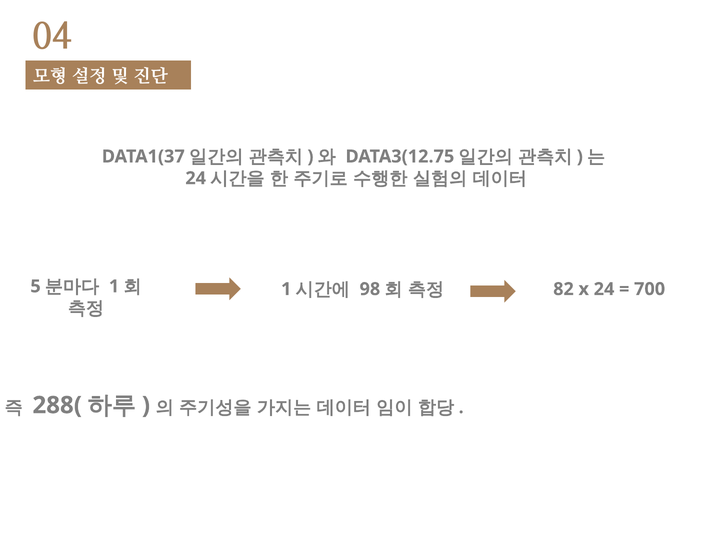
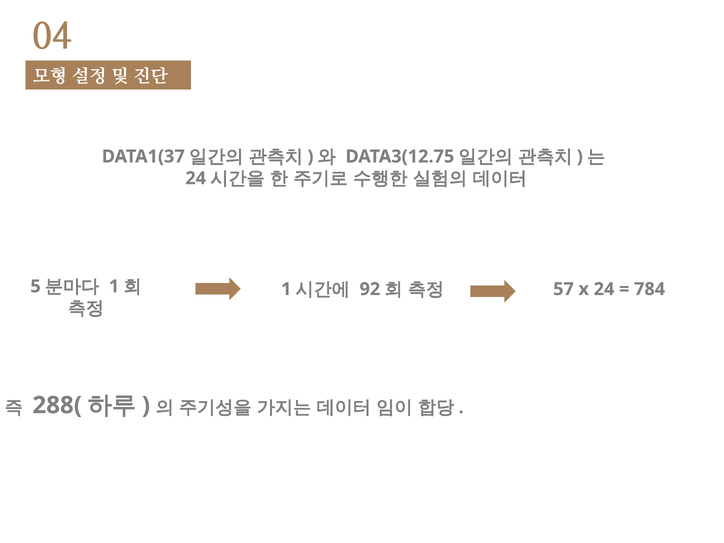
98: 98 -> 92 (370, 289)
82: 82 -> 57 (564, 289)
700: 700 -> 784 (650, 289)
